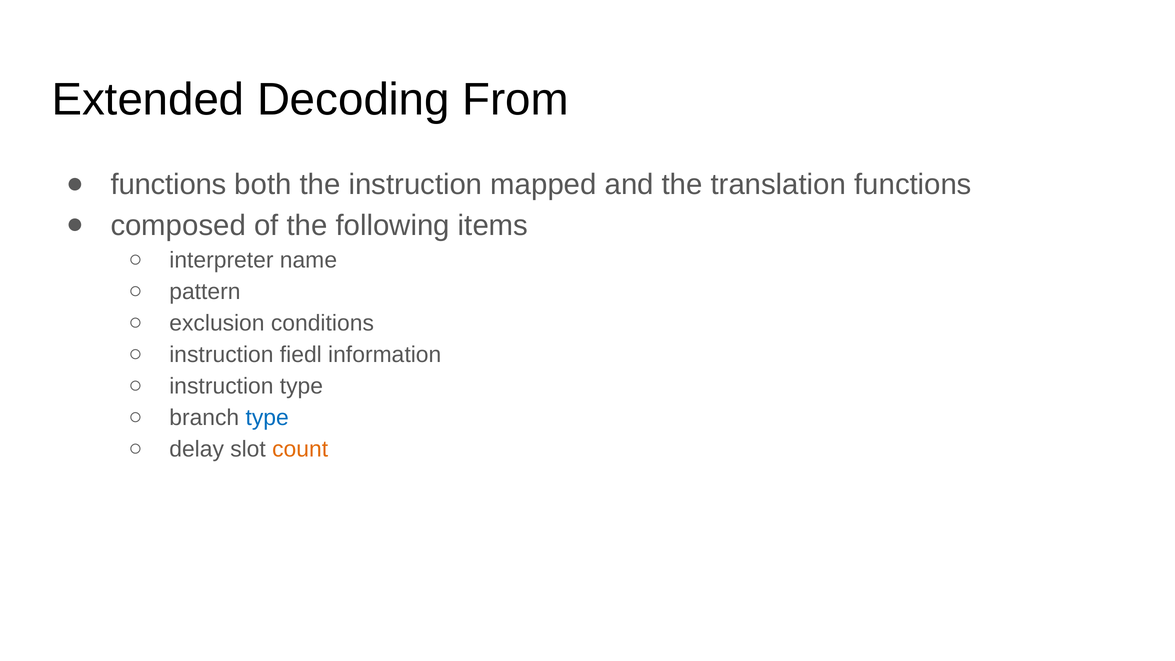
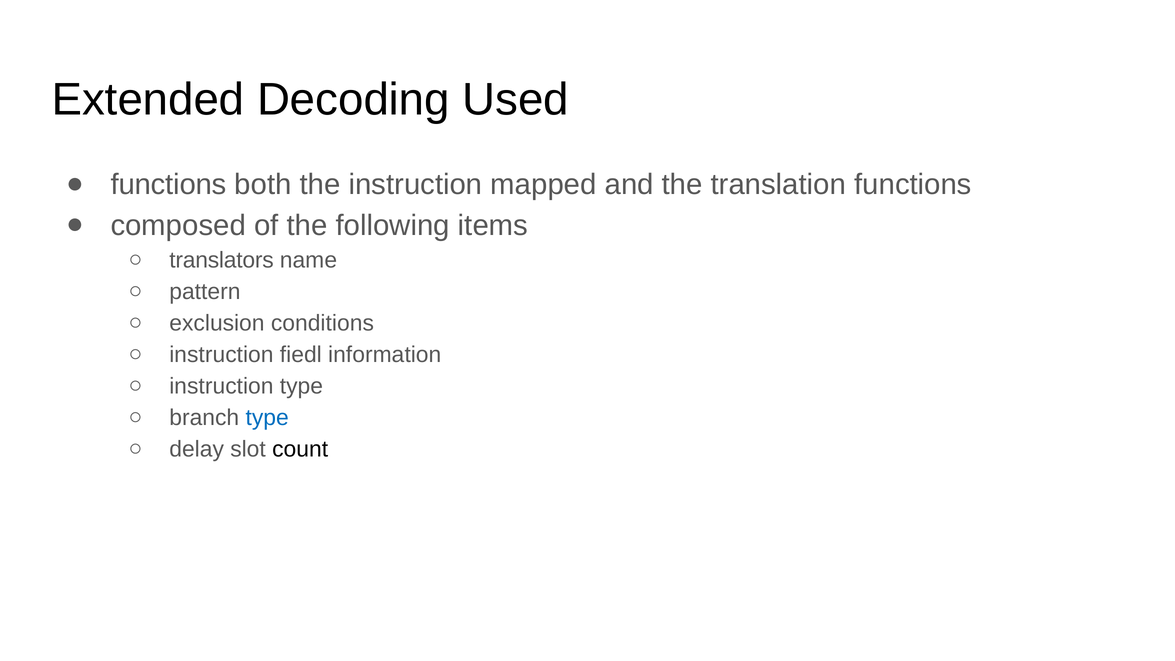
From: From -> Used (516, 100)
interpreter: interpreter -> translators (222, 260)
count colour: orange -> black (300, 449)
